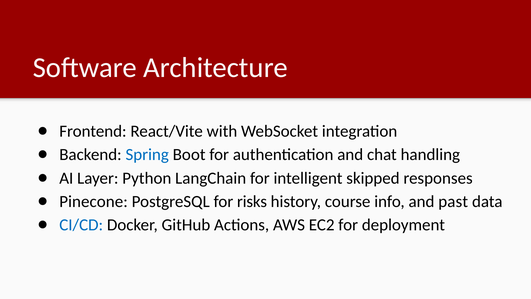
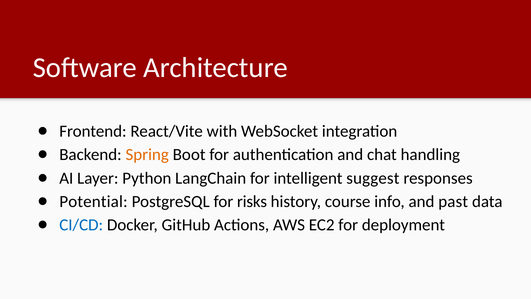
Spring colour: blue -> orange (147, 155)
skipped: skipped -> suggest (373, 178)
Pinecone: Pinecone -> Potential (93, 201)
